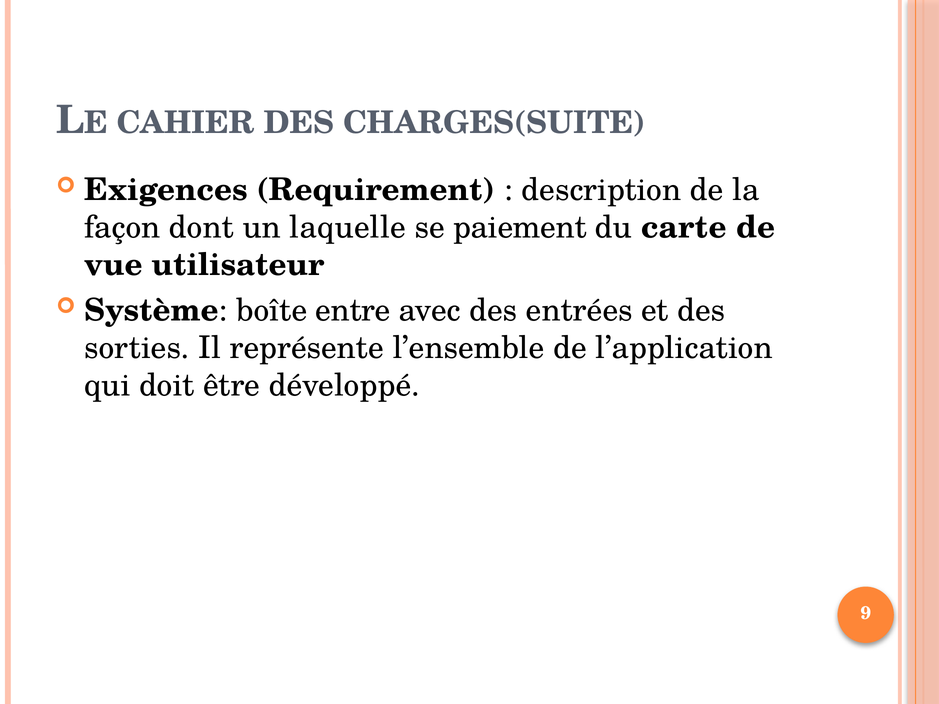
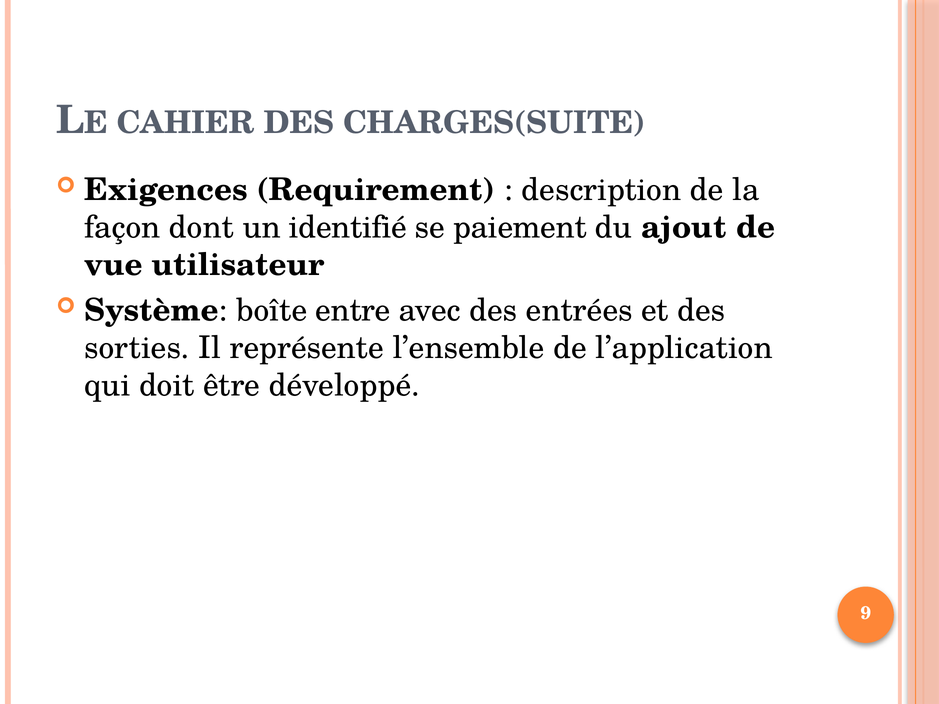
laquelle: laquelle -> identifié (348, 227)
carte: carte -> ajout (684, 227)
